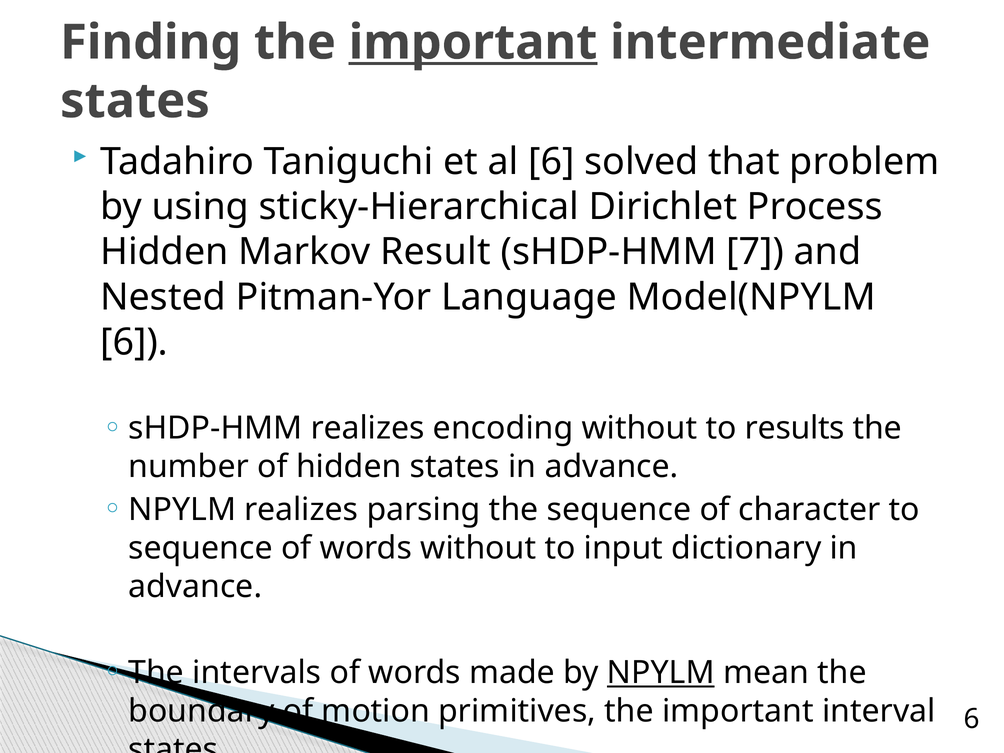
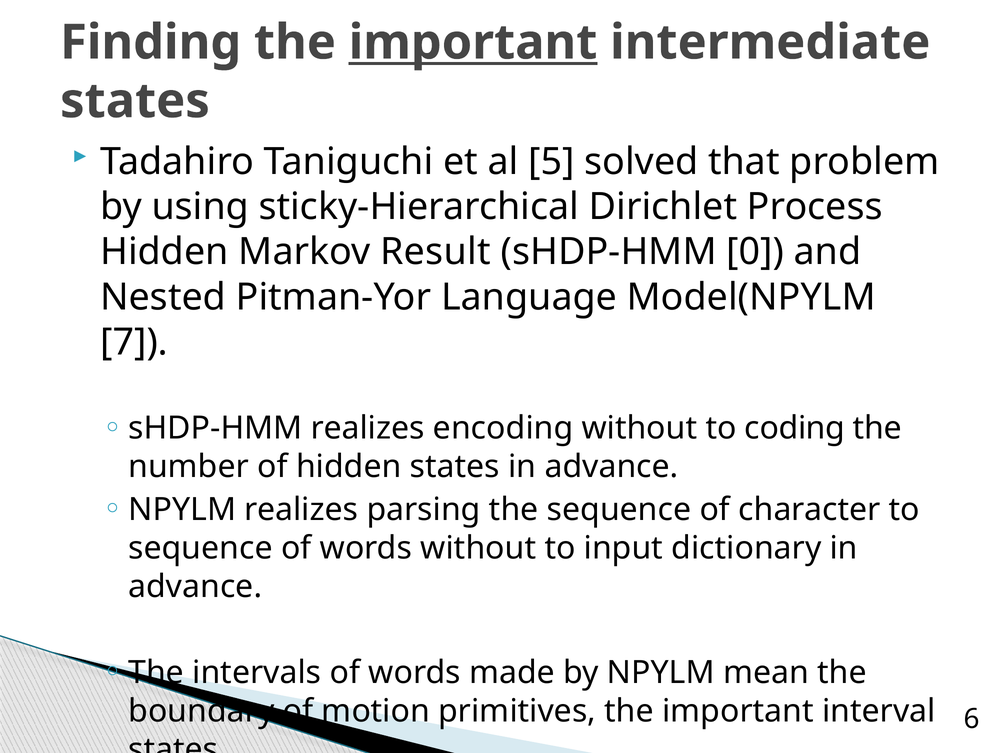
al 6: 6 -> 5 (551, 162)
7: 7 -> 0 (755, 252)
6: 6 -> 7 (134, 342)
results: results -> coding (795, 428)
NPYLM underline: present -> none (661, 673)
